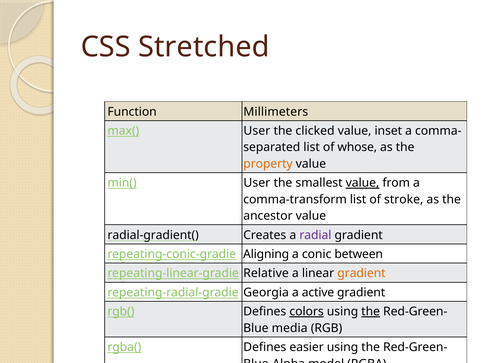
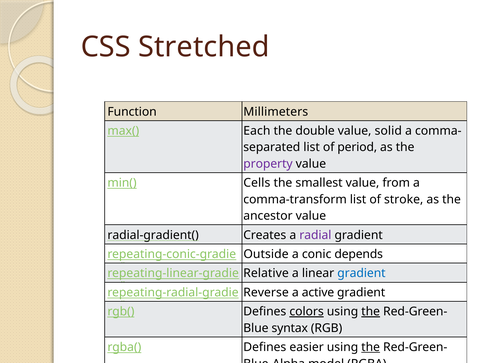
max( User: User -> Each (257, 131)
clicked: clicked -> double (315, 131)
inset: inset -> solid (388, 131)
whose: whose -> period (357, 147)
property colour: orange -> purple (268, 164)
min( User: User -> Cells (257, 183)
value underline: present -> none (362, 183)
Aligning: Aligning -> Outside (266, 254)
between: between -> depends (359, 254)
gradient colour: orange -> blue (361, 273)
Georgia: Georgia -> Reverse (266, 292)
media: media -> syntax (290, 328)
the underline: none -> present (371, 347)
